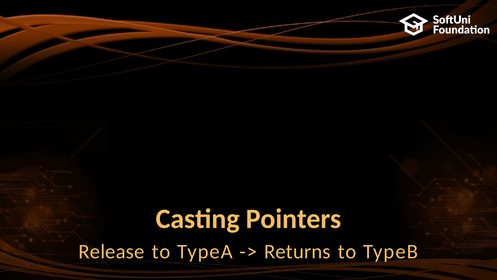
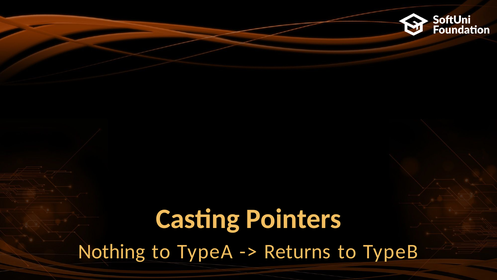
Release: Release -> Nothing (112, 251)
